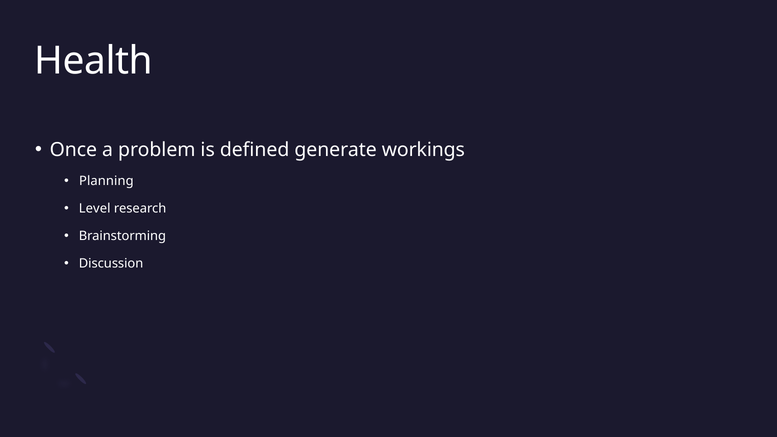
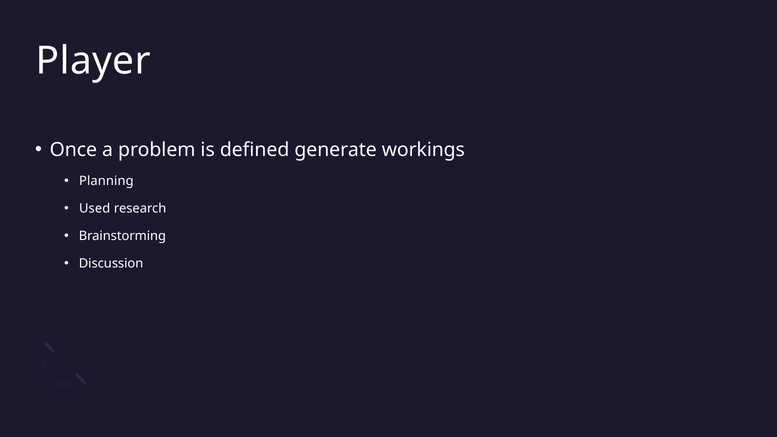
Health: Health -> Player (93, 61)
Level: Level -> Used (95, 209)
